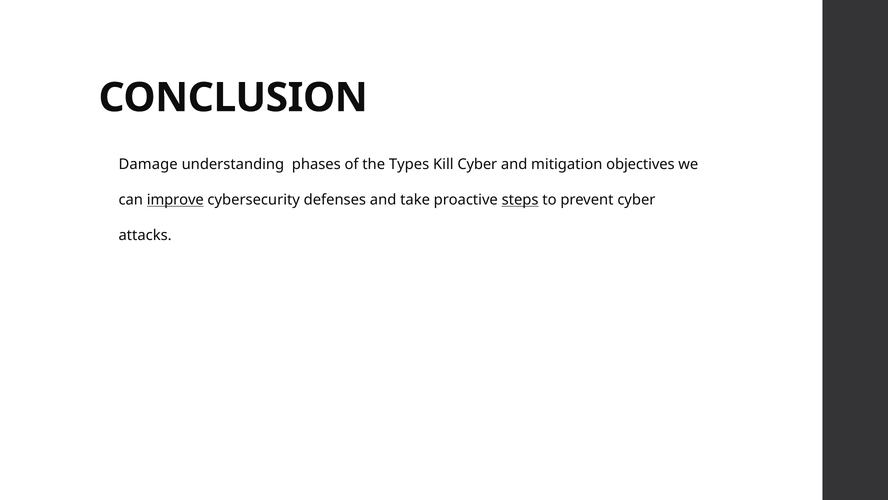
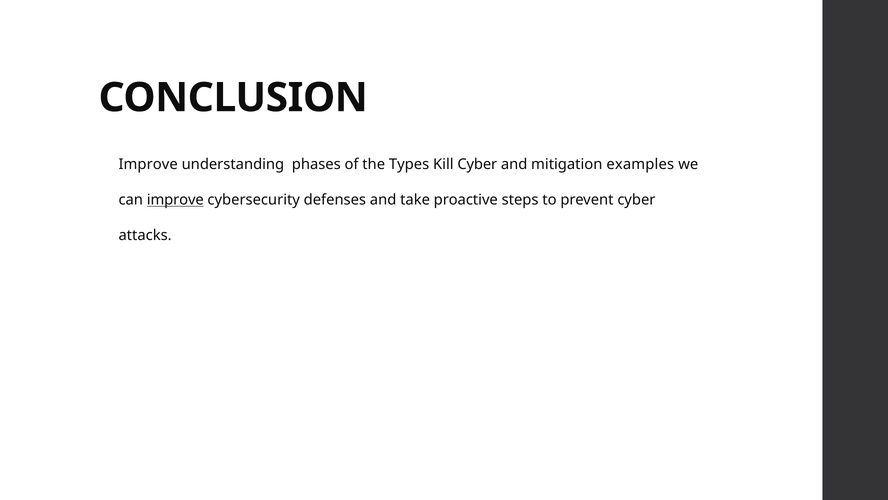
Damage: Damage -> Improve (148, 164)
objectives: objectives -> examples (640, 164)
steps underline: present -> none (520, 200)
